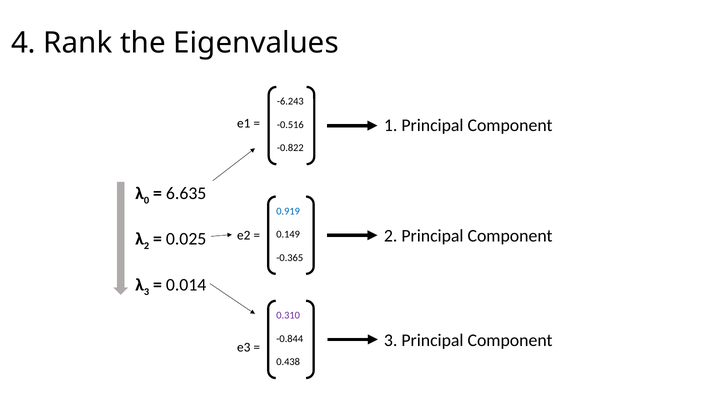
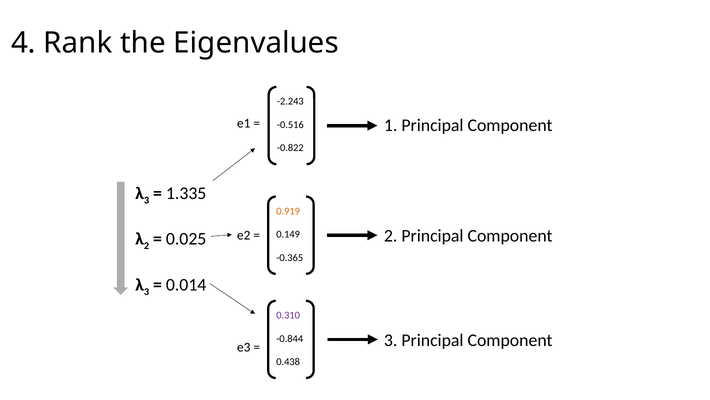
-6.243: -6.243 -> -2.243 (290, 101)
0: 0 -> 3 (147, 200)
6.635: 6.635 -> 1.335 (186, 193)
0.919 colour: blue -> orange (288, 211)
